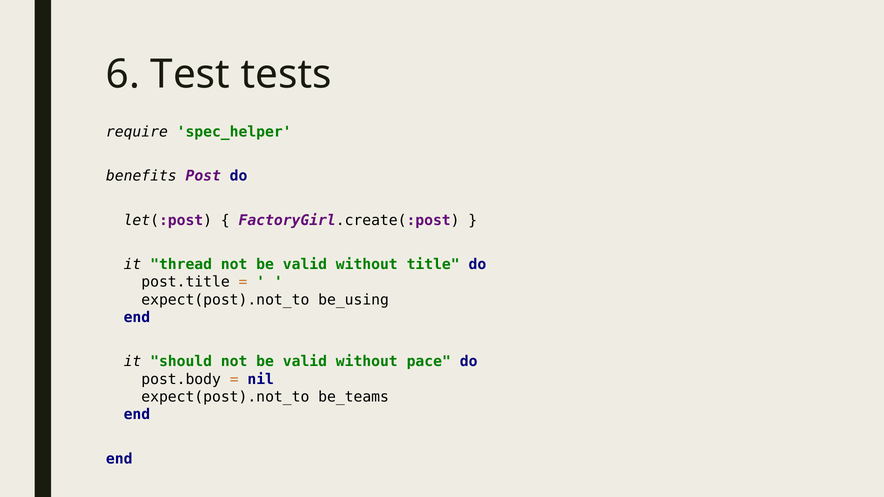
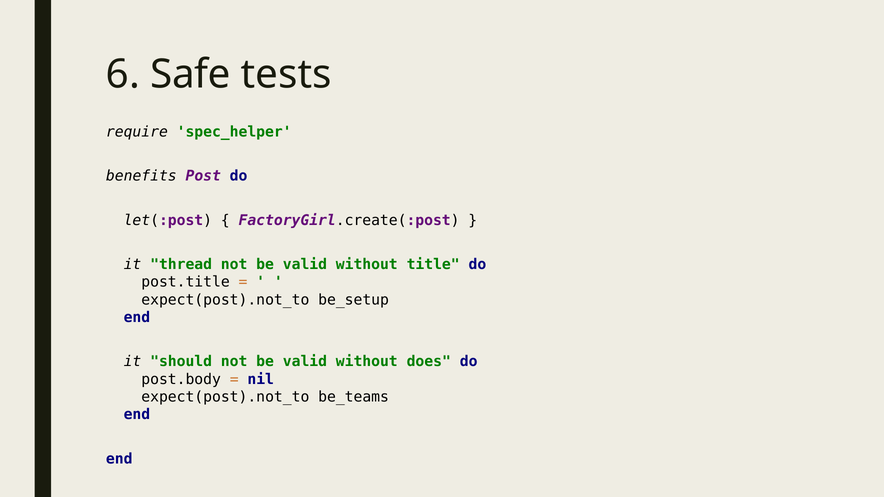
Test: Test -> Safe (191, 74)
be_using: be_using -> be_setup (354, 300)
pace: pace -> does (429, 362)
